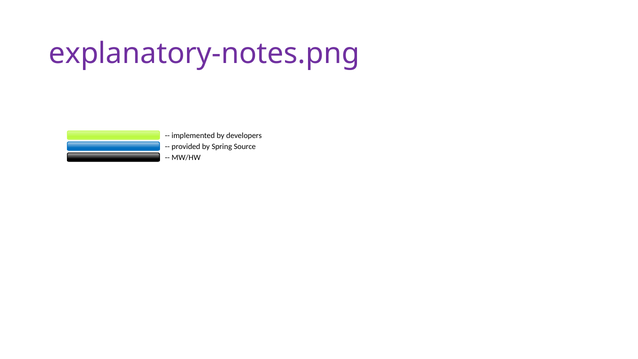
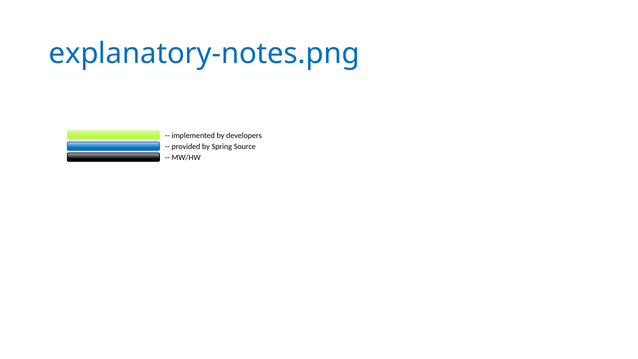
explanatory-notes.png colour: purple -> blue (204, 54)
